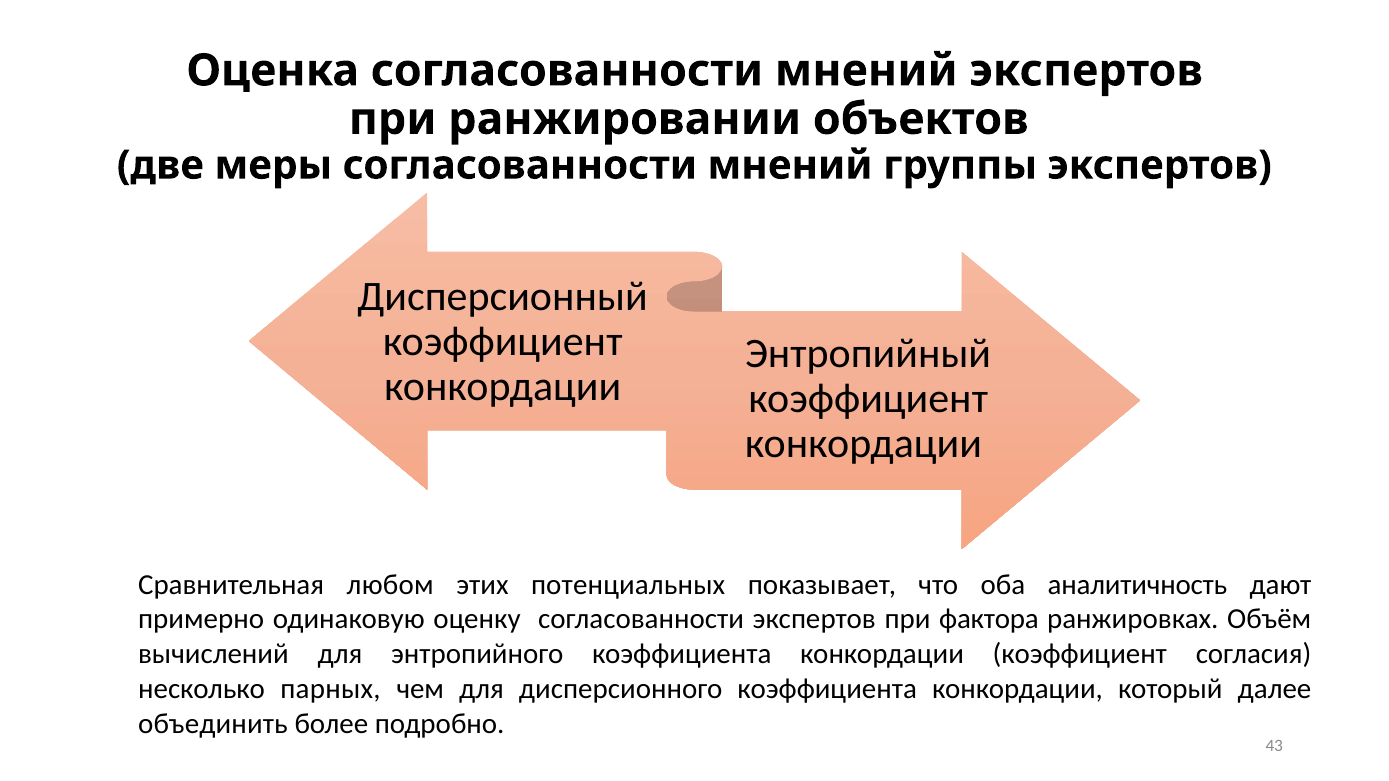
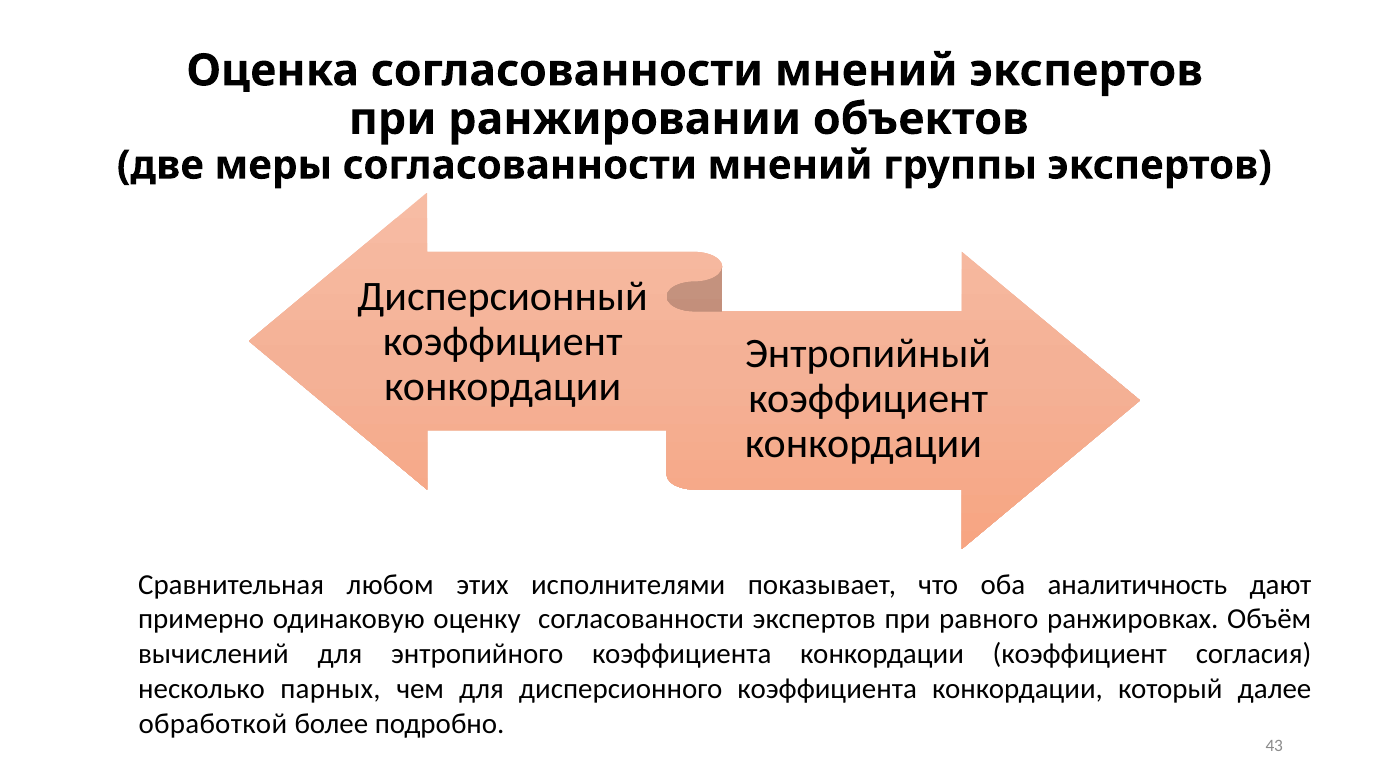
потенциальных: потенциальных -> исполнителями (628, 585)
фактора: фактора -> равного (989, 620)
объединить: объединить -> обработкой (213, 724)
